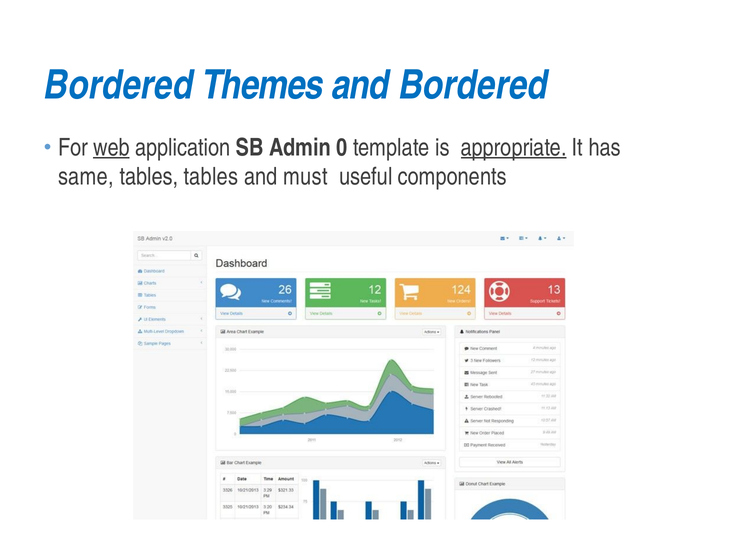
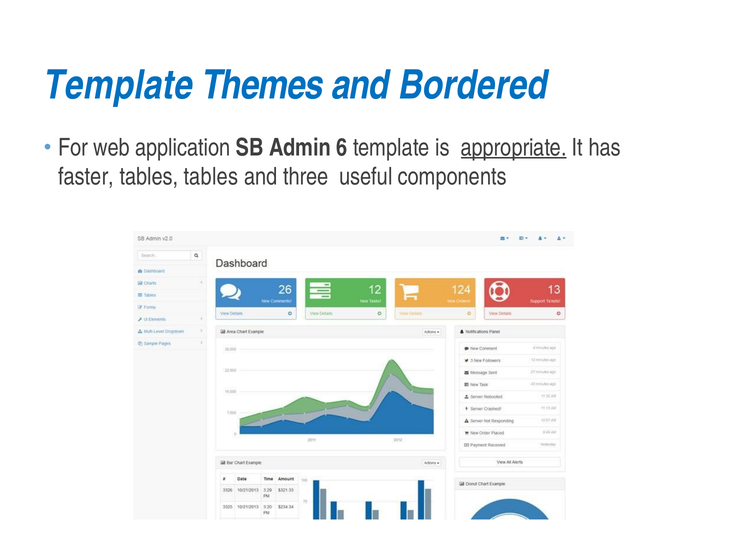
Bordered: Bordered -> Template (118, 85)
web underline: present -> none (111, 147)
0: 0 -> 6 (342, 147)
same: same -> faster (86, 176)
must: must -> three (306, 176)
